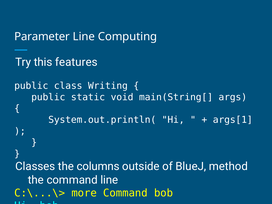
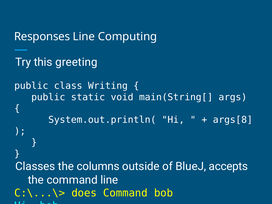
Parameter: Parameter -> Responses (42, 37)
features: features -> greeting (76, 62)
args[1: args[1 -> args[8 (233, 120)
method: method -> accepts (228, 166)
more: more -> does (84, 193)
